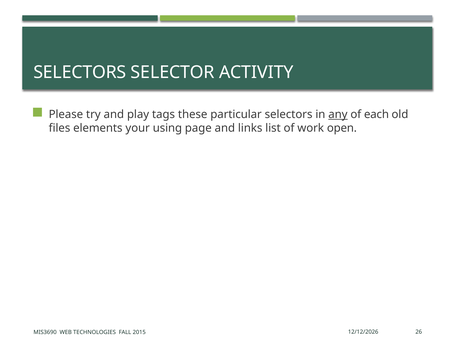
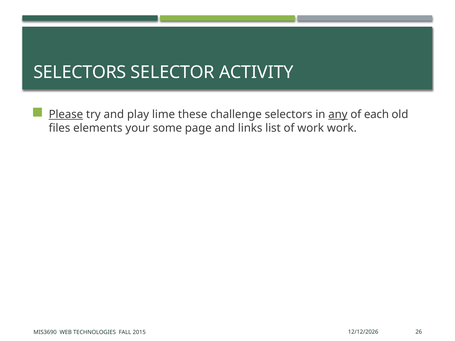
Please underline: none -> present (66, 115)
tags: tags -> lime (164, 115)
particular: particular -> challenge (236, 115)
using: using -> some (167, 128)
work open: open -> work (342, 128)
